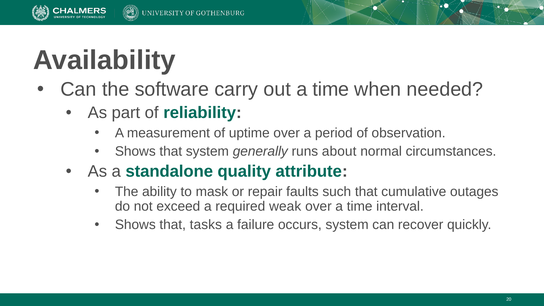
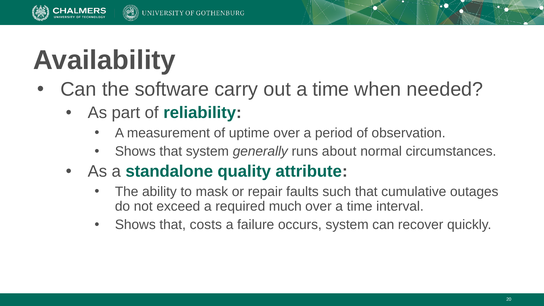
weak: weak -> much (285, 206)
tasks: tasks -> costs (206, 225)
